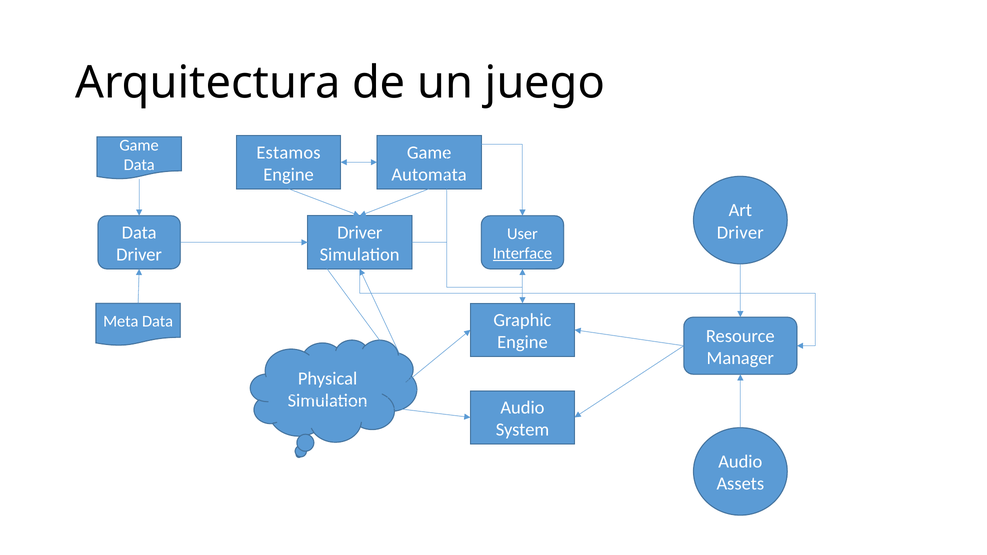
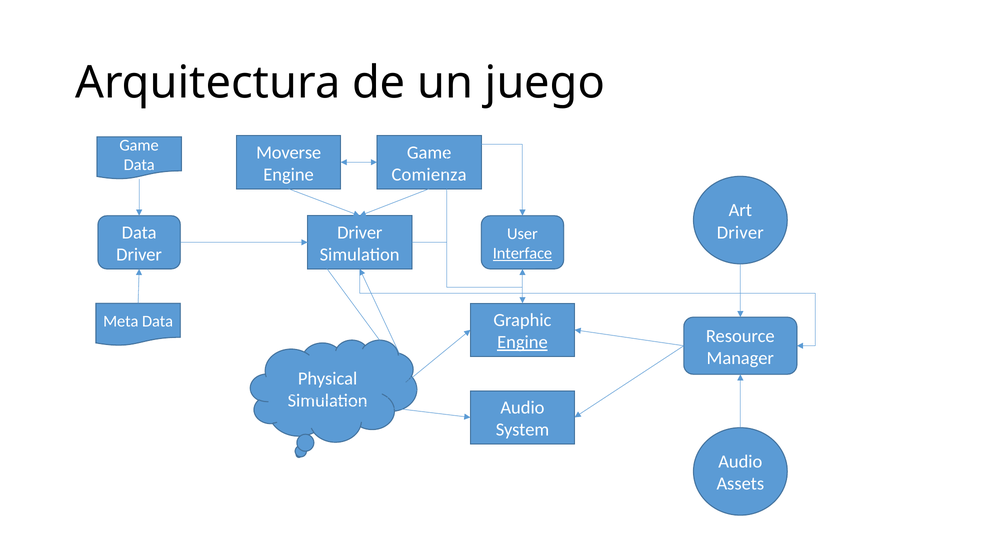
Estamos: Estamos -> Moverse (289, 152)
Automata: Automata -> Comienza (429, 175)
Engine underline: none -> present (522, 342)
